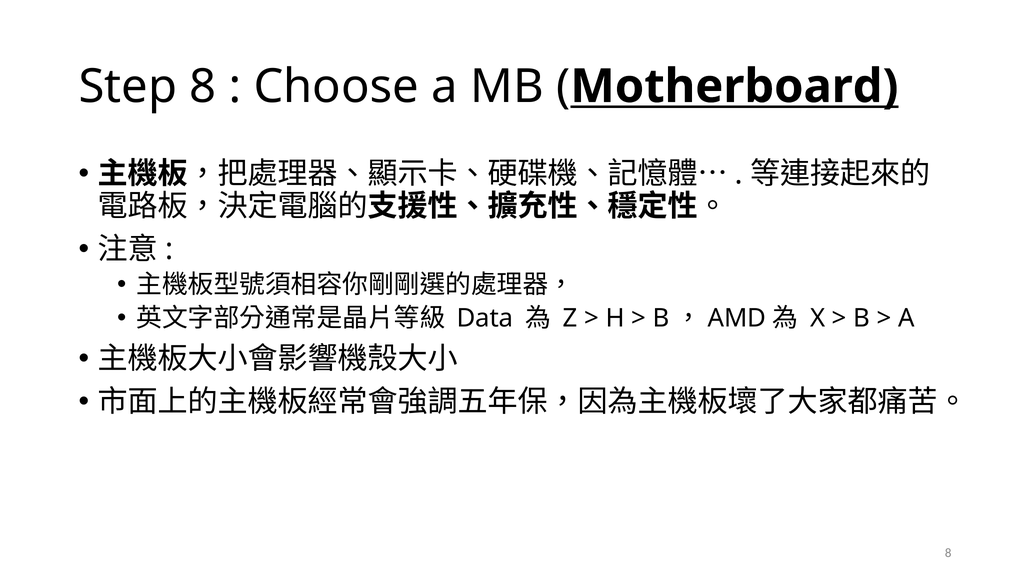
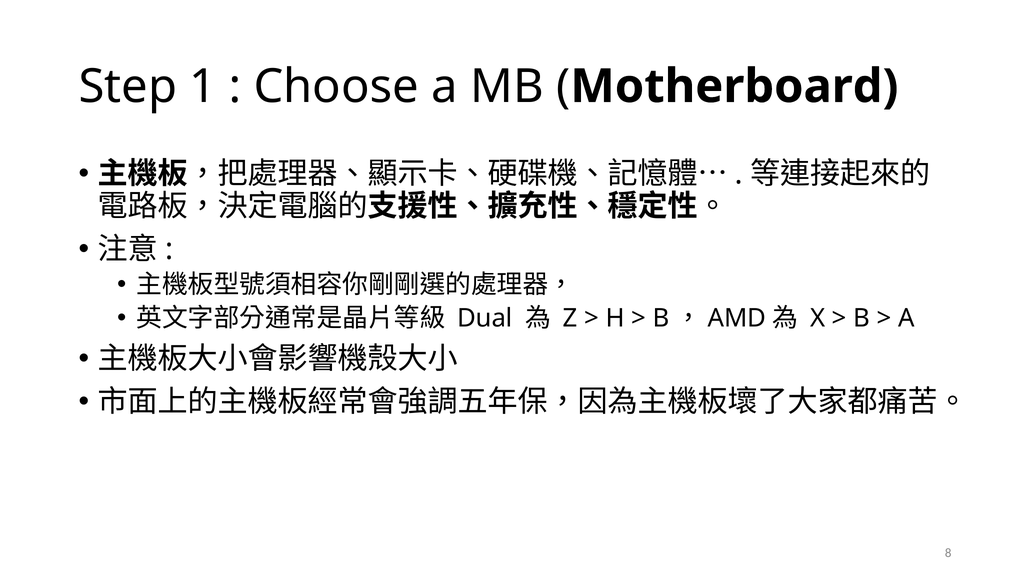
Step 8: 8 -> 1 (203, 87)
Motherboard underline: present -> none (734, 87)
Data: Data -> Dual (485, 318)
